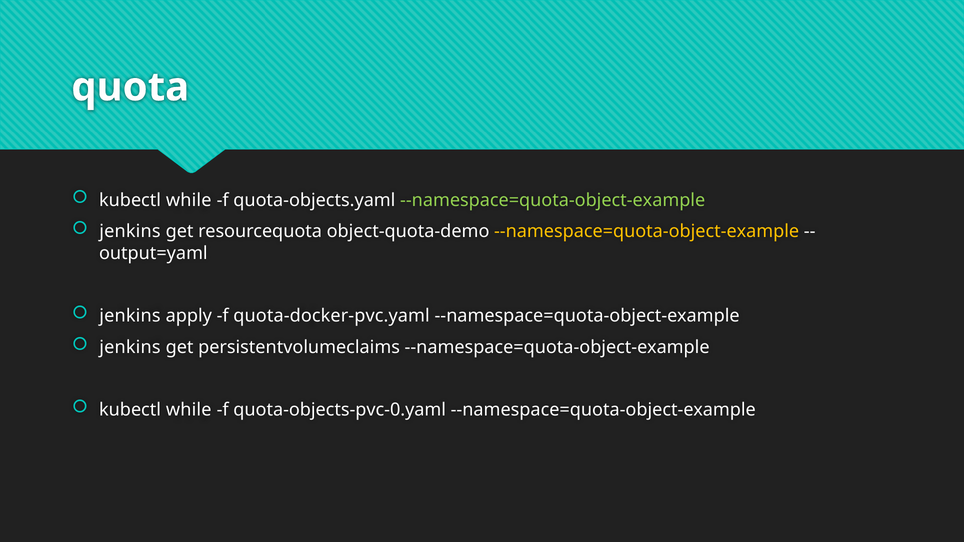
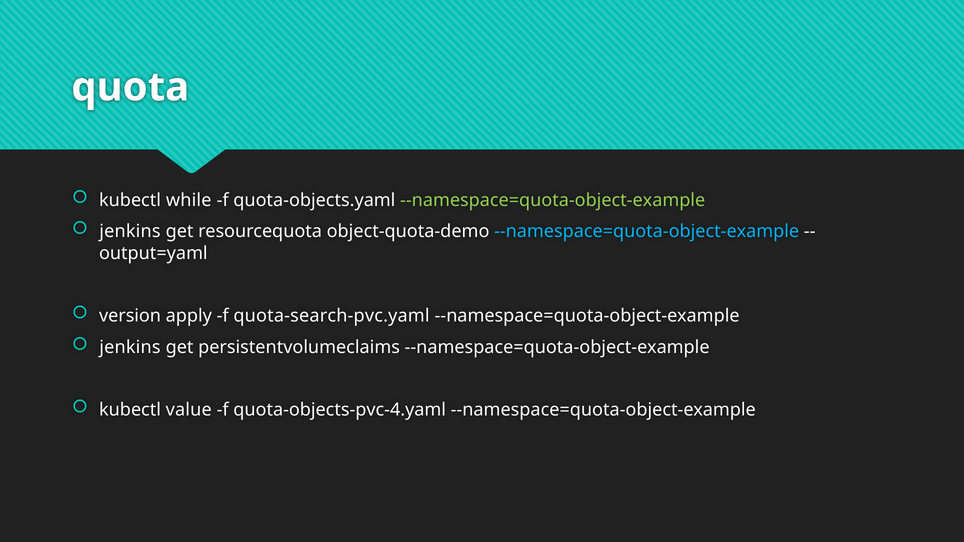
--namespace=quota-object-example colour: yellow -> light blue (647, 232)
jenkins: jenkins -> version (130, 316)
quota-docker-pvc.yaml: quota-docker-pvc.yaml -> quota-search-pvc.yaml (332, 316)
while: while -> value (189, 410)
quota-objects-pvc-0.yaml: quota-objects-pvc-0.yaml -> quota-objects-pvc-4.yaml (340, 410)
